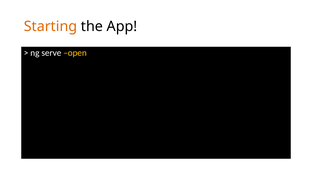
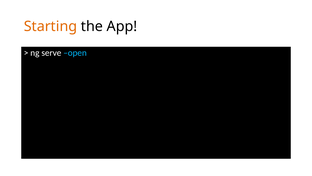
open colour: yellow -> light blue (75, 53)
